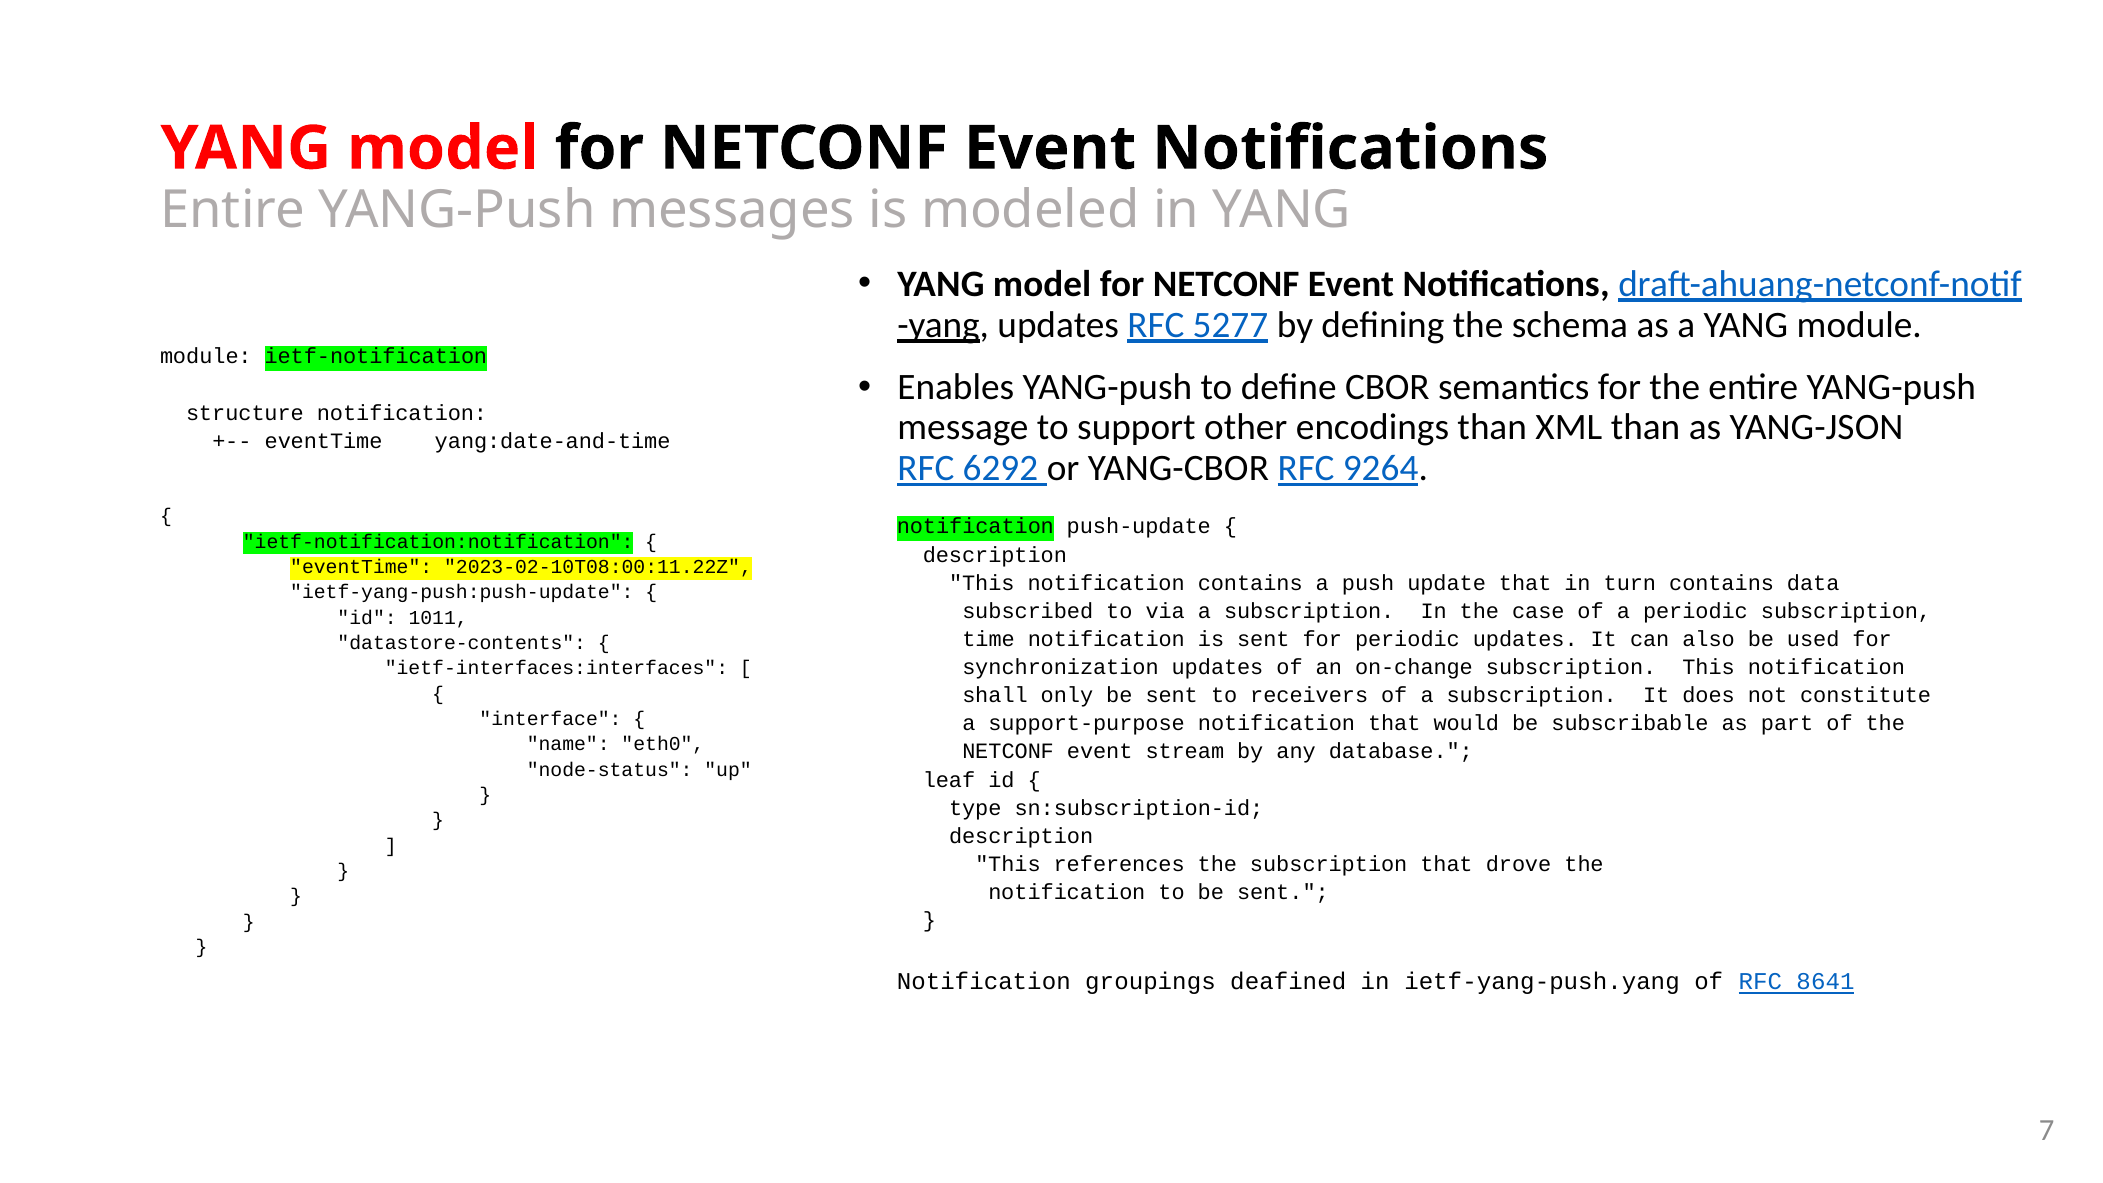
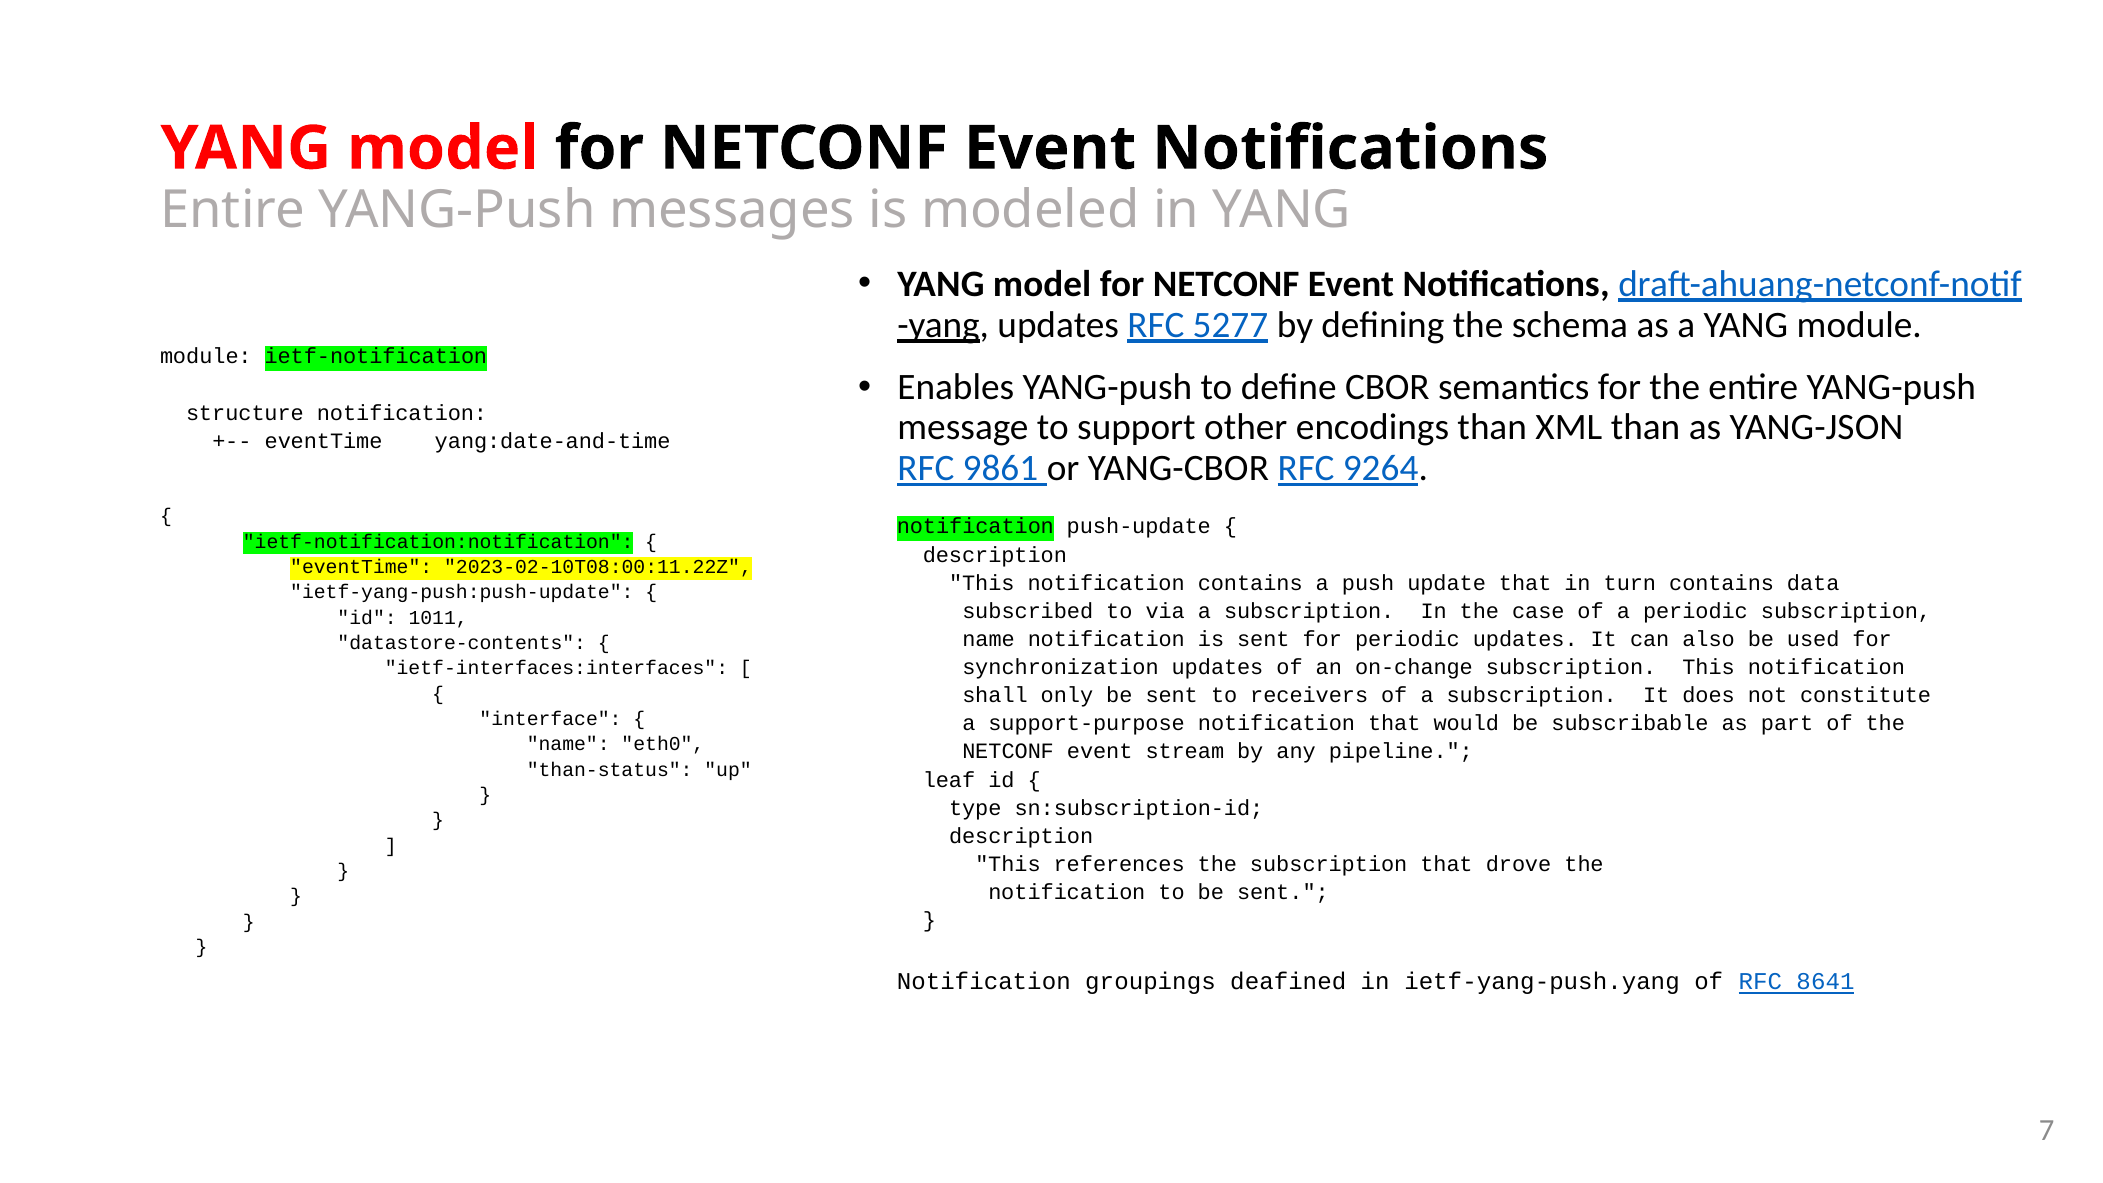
6292: 6292 -> 9861 (1000, 468)
time: time -> name (989, 639)
database: database -> pipeline (1401, 752)
node-status: node-status -> than-status (610, 770)
